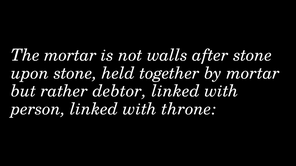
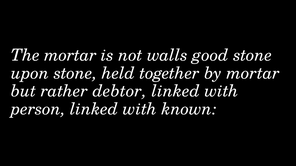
after: after -> good (210, 55)
throne: throne -> known (189, 109)
